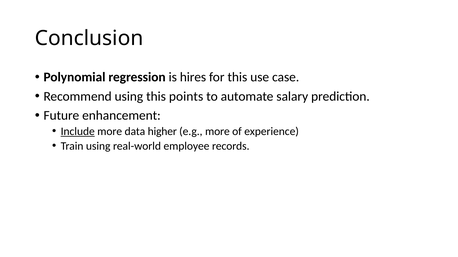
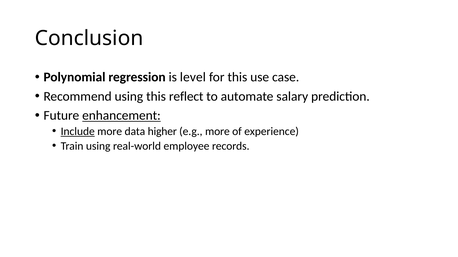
hires: hires -> level (193, 77)
points: points -> reflect (186, 97)
enhancement underline: none -> present (121, 116)
